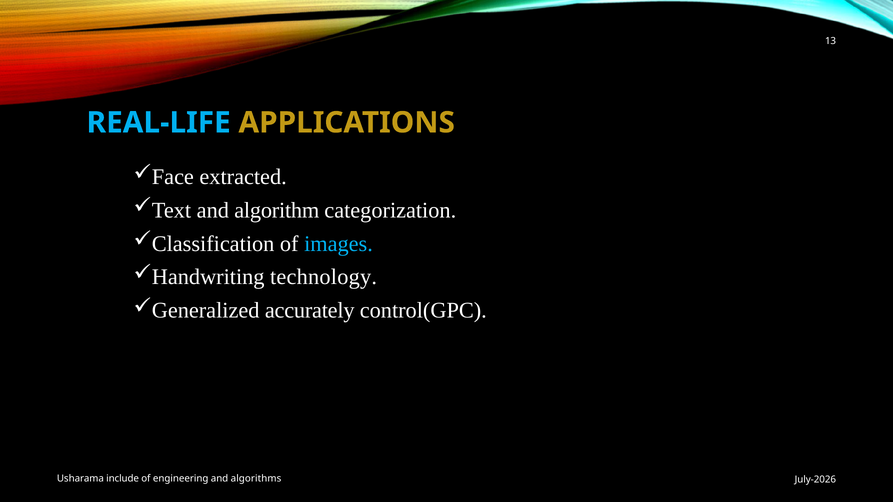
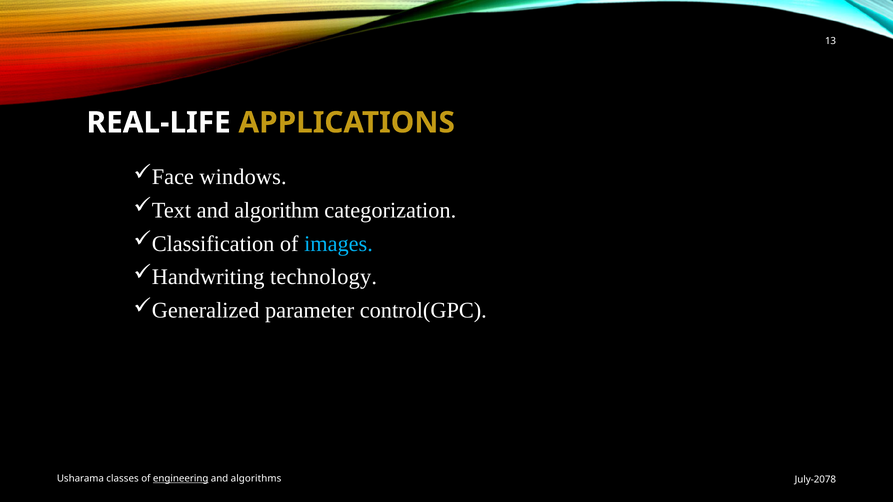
REAL-LIFE colour: light blue -> white (159, 123)
extracted: extracted -> windows (243, 177)
accurately: accurately -> parameter (310, 311)
include: include -> classes (123, 479)
engineering underline: none -> present (181, 479)
July-2026: July-2026 -> July-2078 (815, 480)
